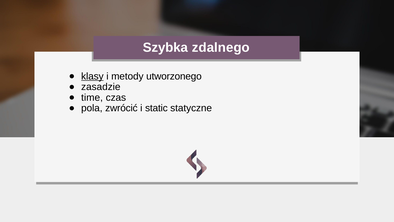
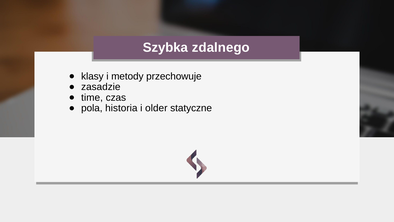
klasy underline: present -> none (92, 76)
utworzonego: utworzonego -> przechowuje (174, 76)
zwrócić: zwrócić -> historia (121, 108)
static: static -> older (156, 108)
